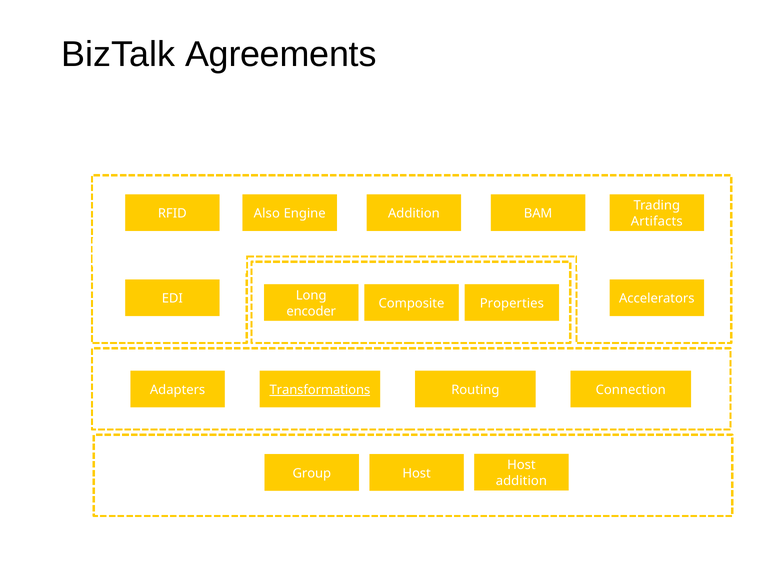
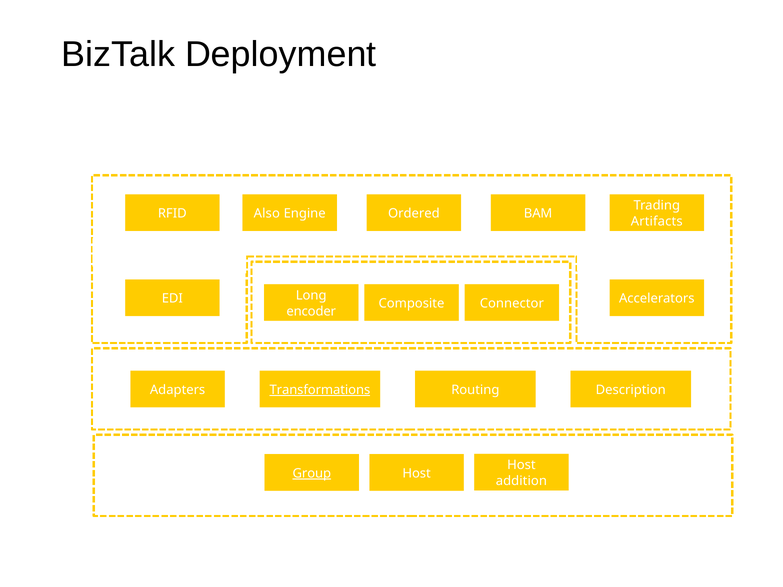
Agreements: Agreements -> Deployment (281, 54)
Engine Addition: Addition -> Ordered (414, 214)
Properties: Properties -> Connector (512, 304)
Connection: Connection -> Description (631, 390)
Group underline: none -> present (312, 474)
